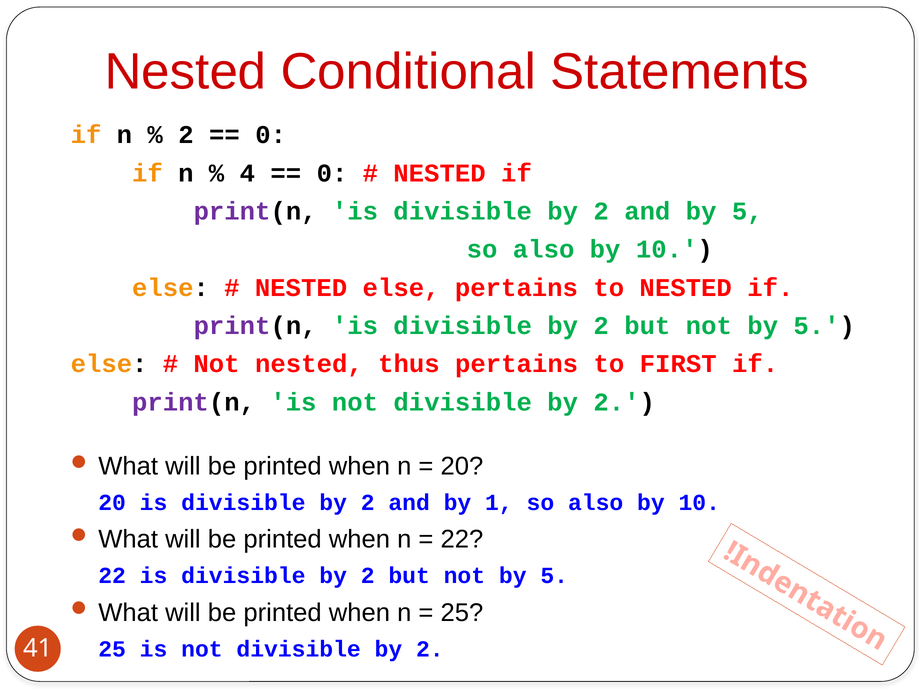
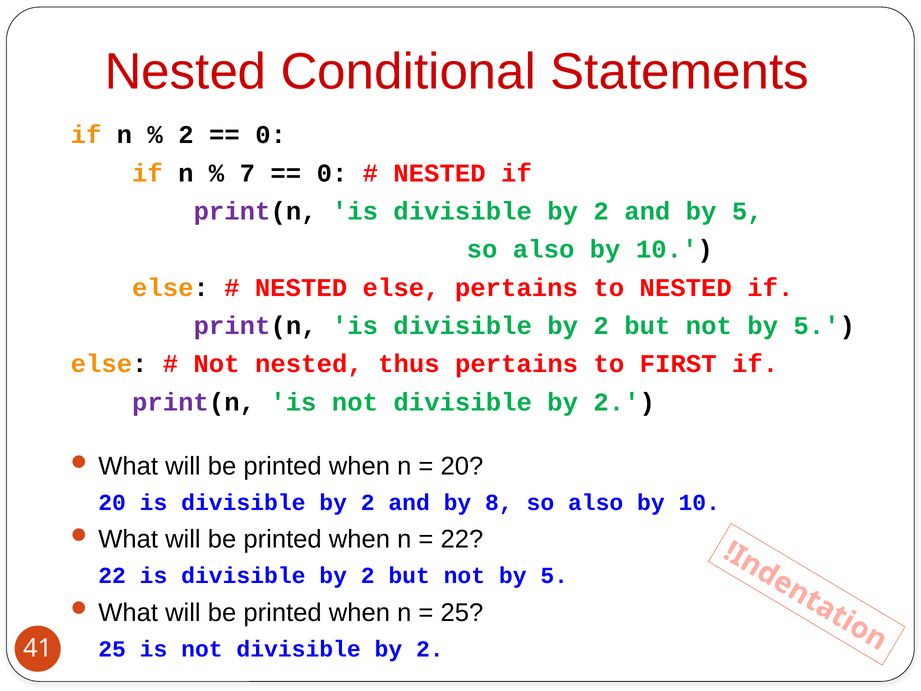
4: 4 -> 7 (247, 173)
1: 1 -> 8 (499, 502)
